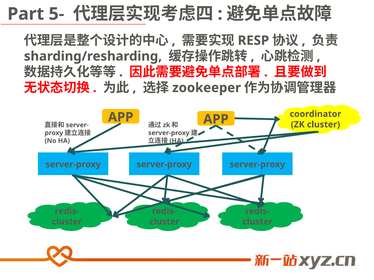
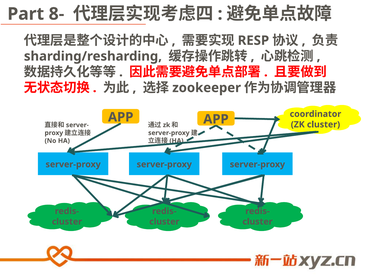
5-: 5- -> 8- (56, 14)
